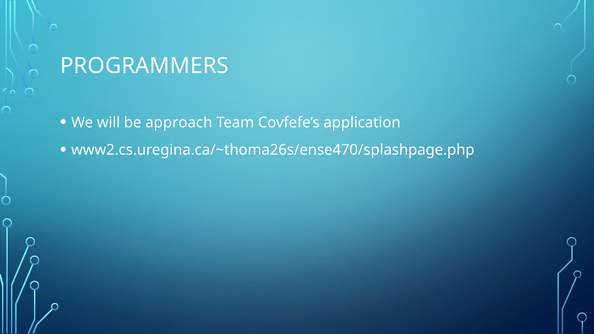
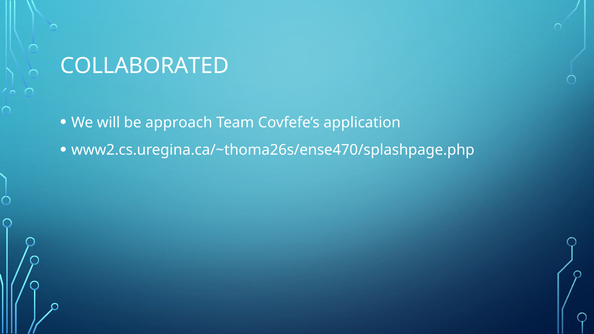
PROGRAMMERS: PROGRAMMERS -> COLLABORATED (145, 66)
